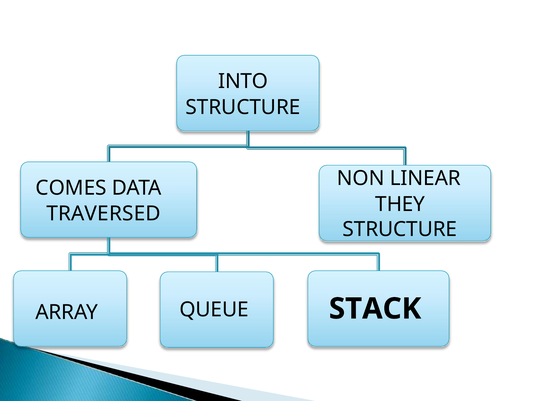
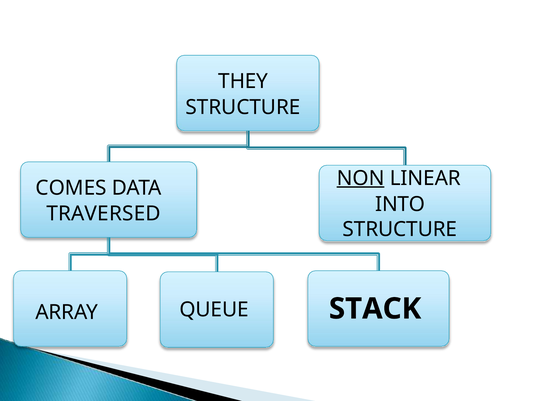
INTO: INTO -> THEY (243, 81)
NON underline: none -> present (361, 178)
THEY: THEY -> INTO (400, 204)
